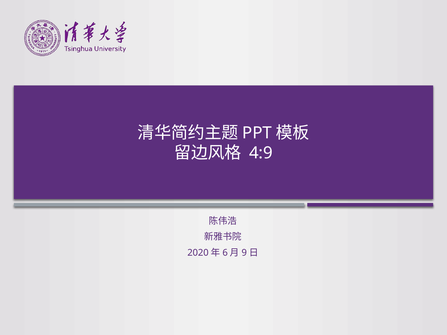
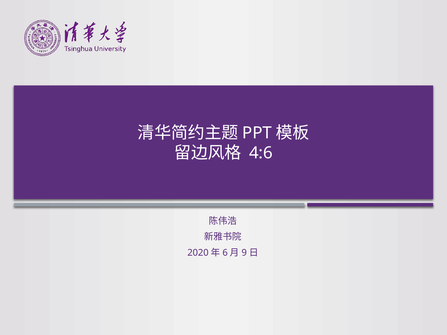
4:9: 4:9 -> 4:6 (261, 153)
